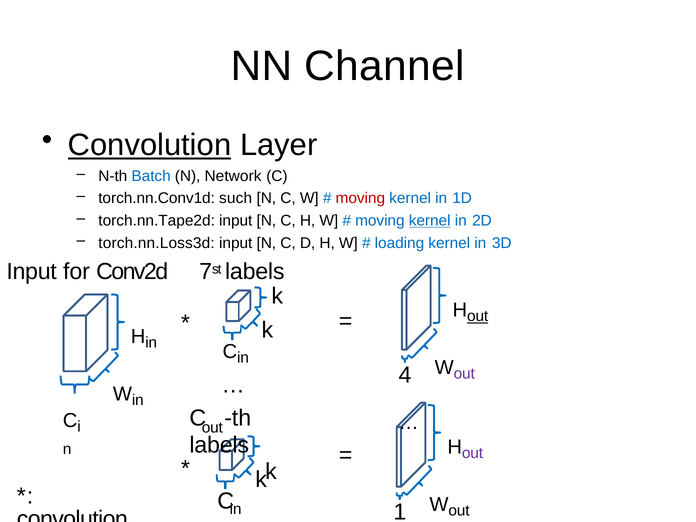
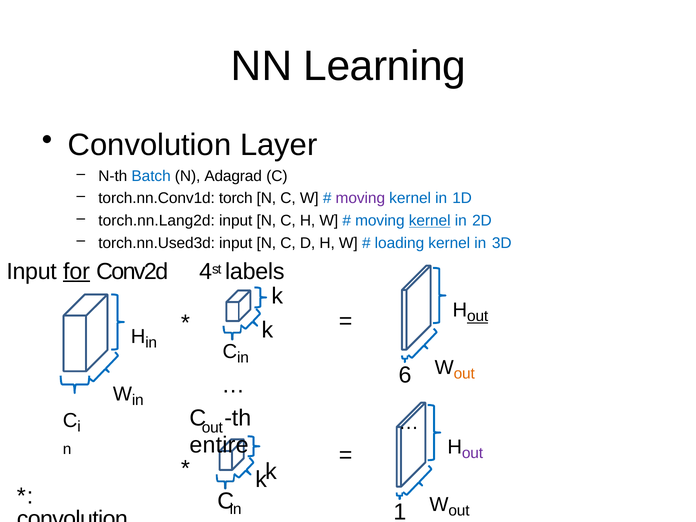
Channel: Channel -> Learning (385, 66)
Convolution underline: present -> none (150, 145)
Network: Network -> Adagrad (233, 176)
such: such -> torch (236, 198)
moving colour: red -> purple (360, 198)
torch.nn.Tape2d: torch.nn.Tape2d -> torch.nn.Lang2d (157, 221)
torch.nn.Loss3d: torch.nn.Loss3d -> torch.nn.Used3d (157, 243)
for underline: none -> present (76, 271)
7: 7 -> 4 (206, 271)
out colour: purple -> orange (464, 374)
4: 4 -> 6 (405, 375)
labels: labels -> entire (219, 445)
